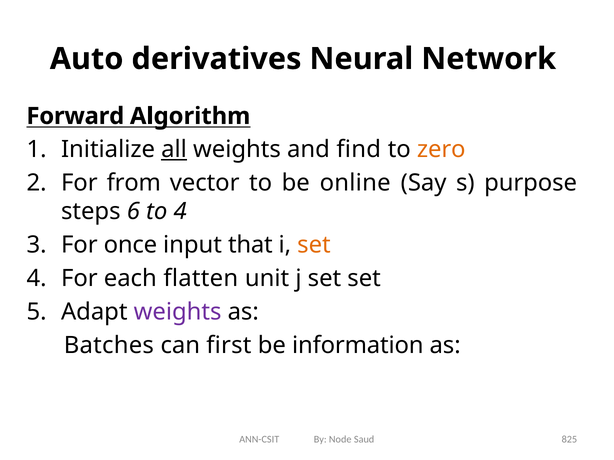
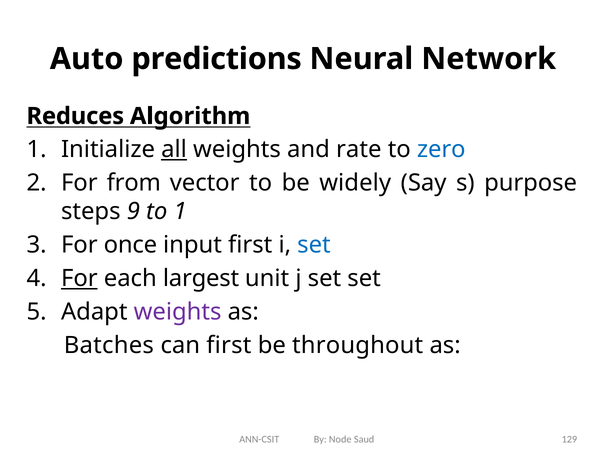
derivatives: derivatives -> predictions (217, 59)
Forward: Forward -> Reduces (75, 116)
find: find -> rate (359, 150)
zero colour: orange -> blue (441, 150)
online: online -> widely (355, 183)
6: 6 -> 9 (133, 212)
to 4: 4 -> 1 (180, 212)
input that: that -> first (250, 245)
set colour: orange -> blue (314, 245)
For underline: none -> present (79, 279)
flatten: flatten -> largest (201, 279)
information: information -> throughout (358, 346)
825: 825 -> 129 (569, 440)
